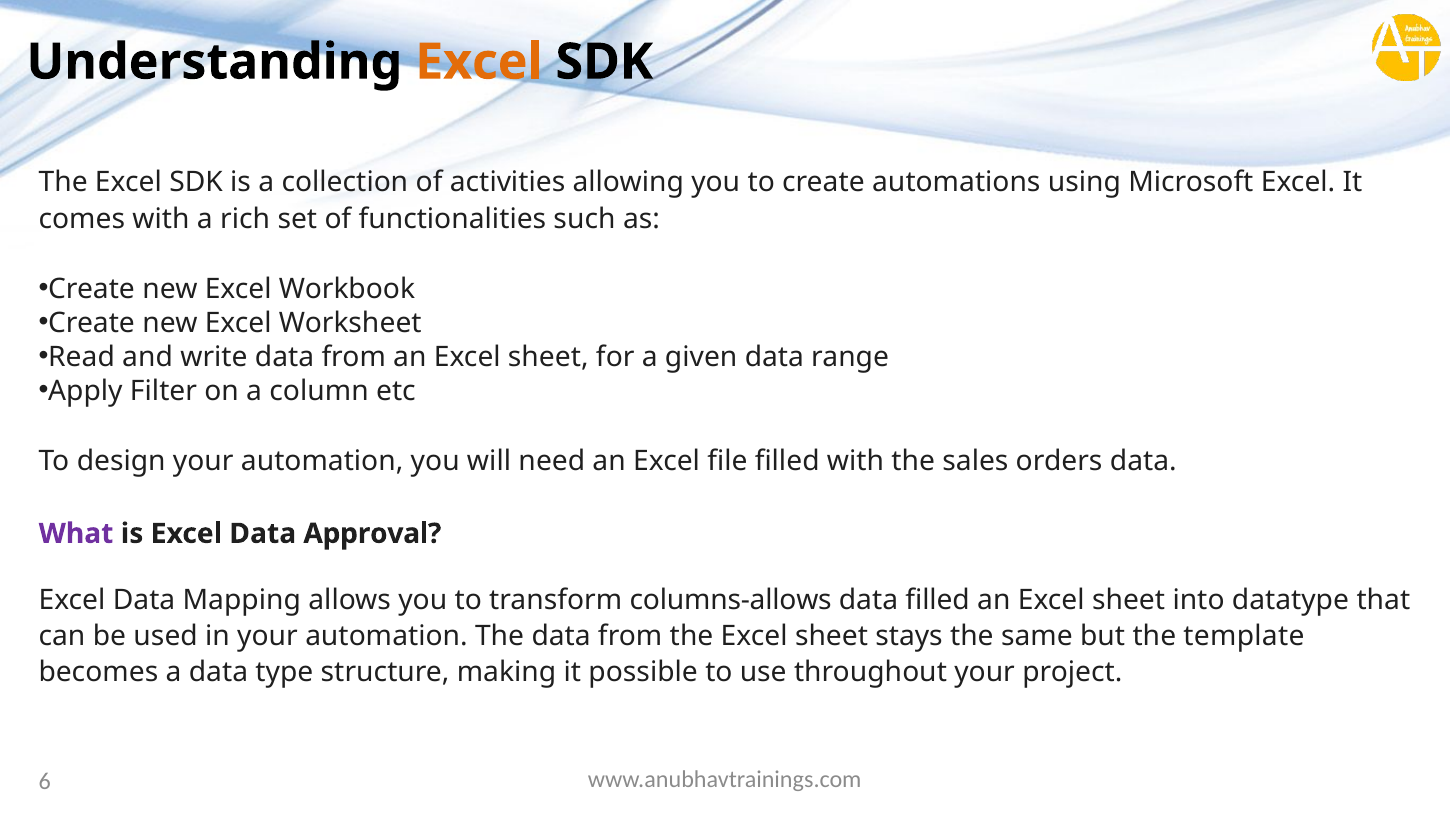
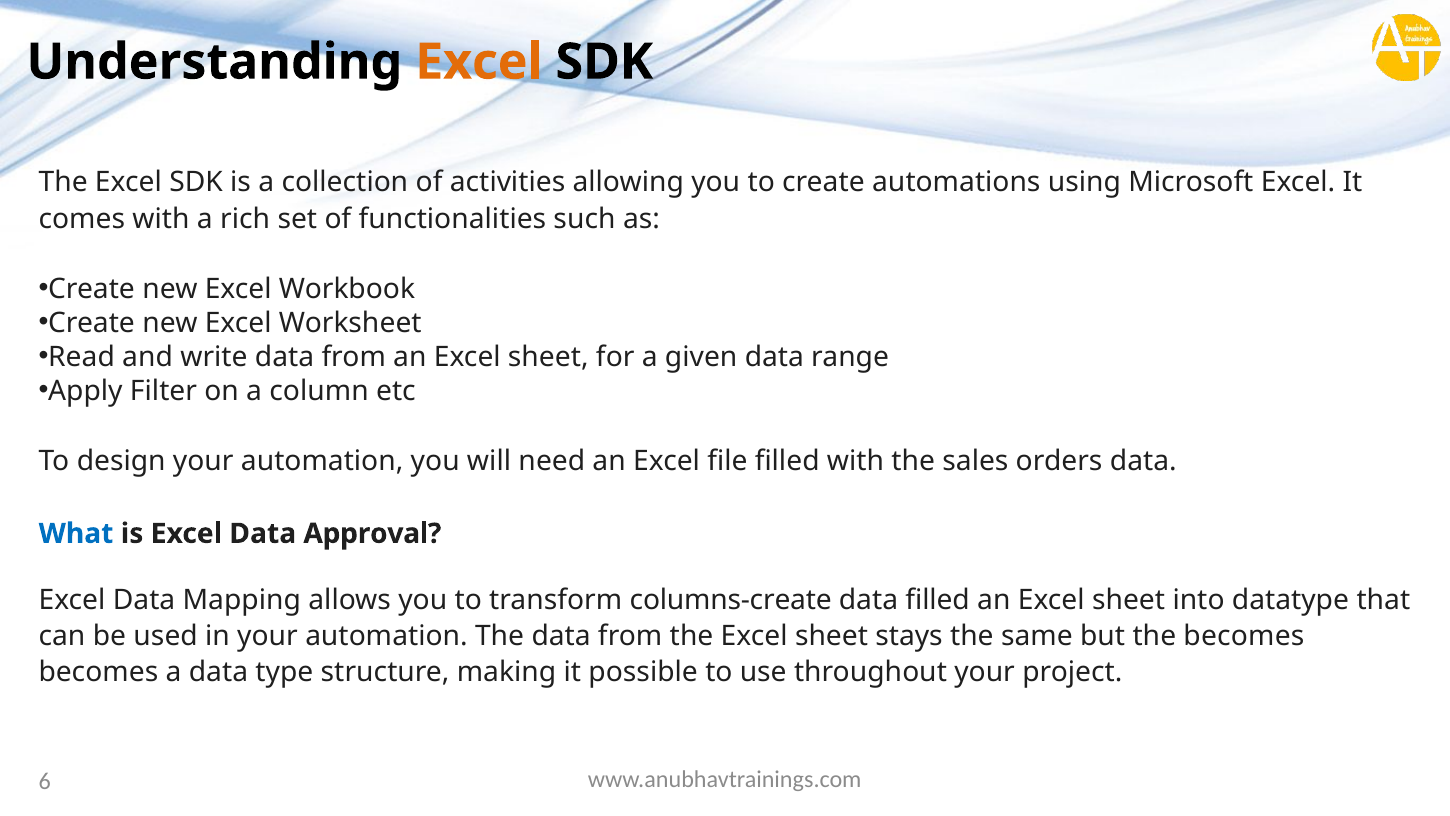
What colour: purple -> blue (76, 533)
columns-allows: columns-allows -> columns-create (731, 600)
the template: template -> becomes (1244, 636)
